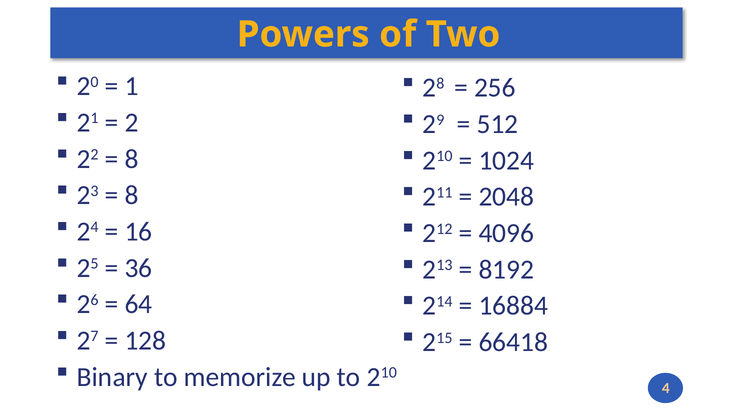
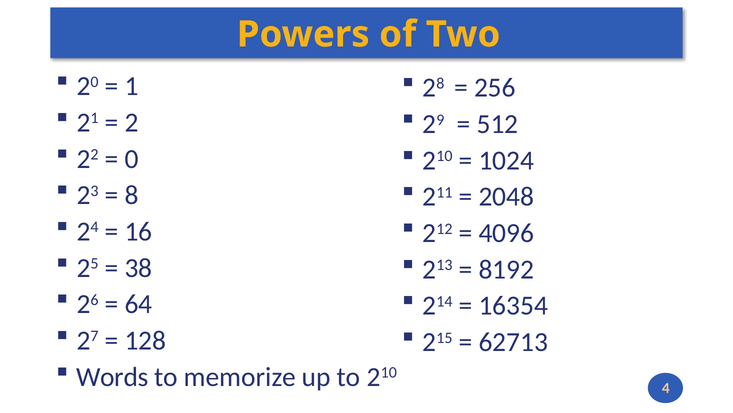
8: 8 -> 0 (132, 159)
36: 36 -> 38 (138, 267)
16884: 16884 -> 16354 (513, 305)
66418: 66418 -> 62713 (513, 342)
Binary: Binary -> Words (112, 376)
